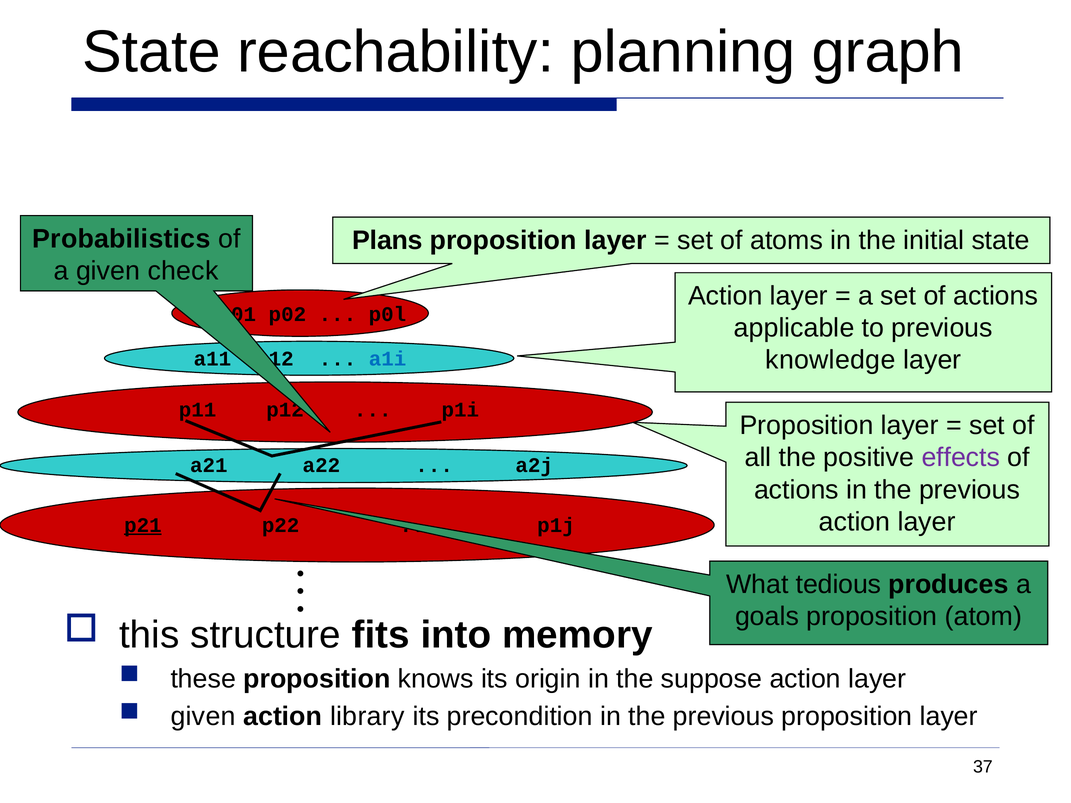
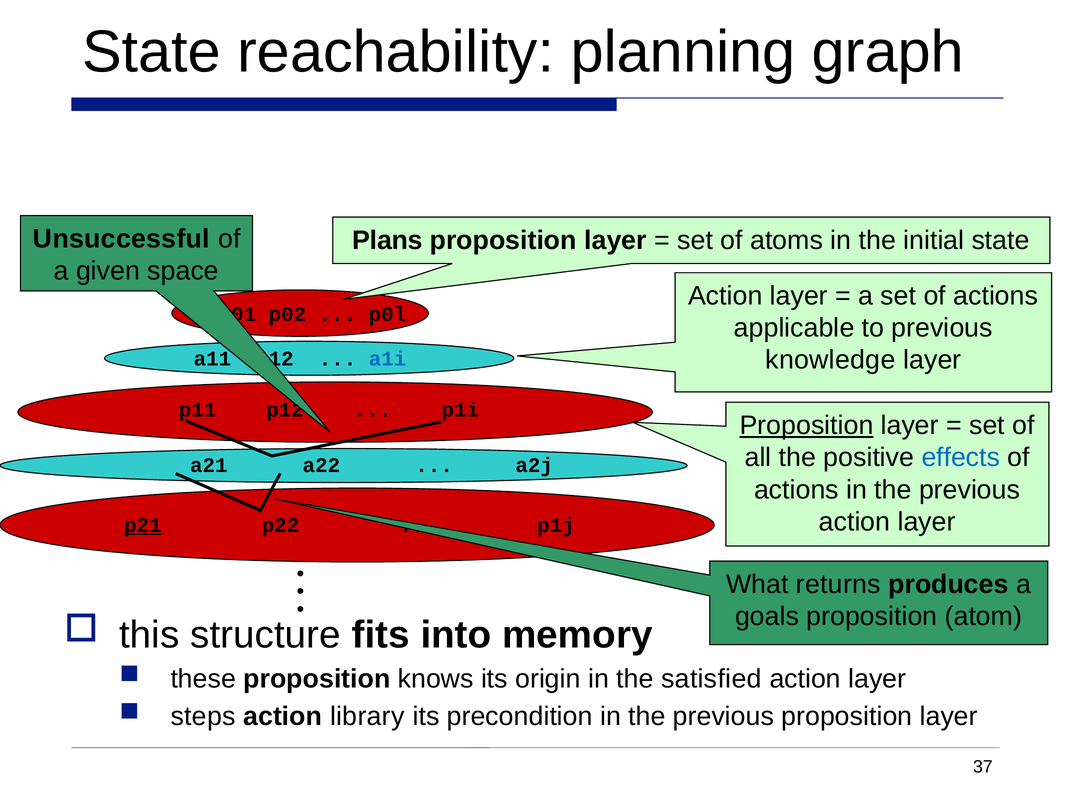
Probabilistics: Probabilistics -> Unsuccessful (121, 239)
check: check -> space (183, 271)
Proposition underline: none -> present (807, 426)
effects colour: purple -> blue (961, 458)
tedious: tedious -> returns (838, 585)
suppose: suppose -> satisfied (711, 679)
given: given -> steps (203, 717)
